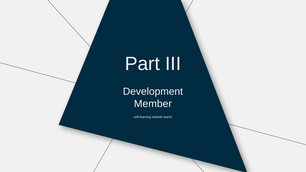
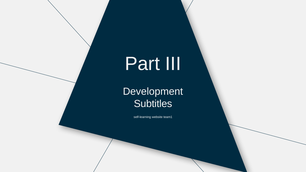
Member: Member -> Subtitles (153, 104)
